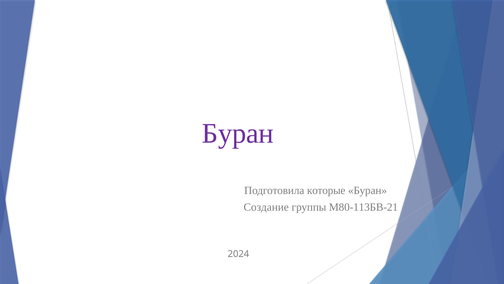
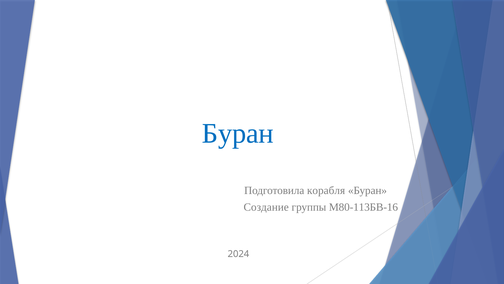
Буран colour: purple -> blue (238, 133)
которые: которые -> корабля (326, 190)
М80-113БВ-21: М80-113БВ-21 -> М80-113БВ-16 (363, 207)
